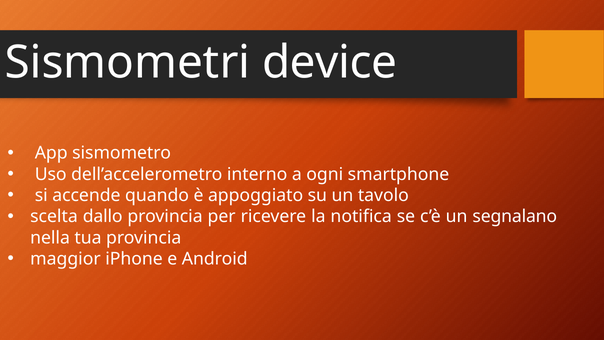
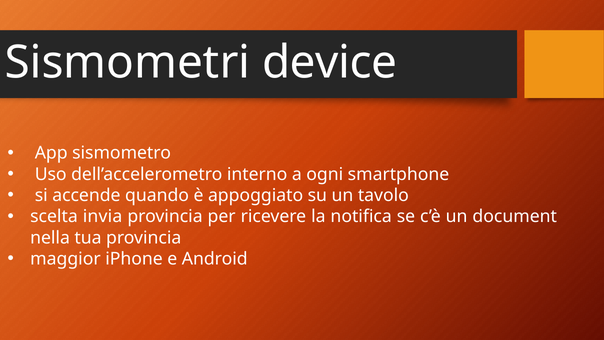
dallo: dallo -> invia (103, 217)
segnalano: segnalano -> document (515, 217)
